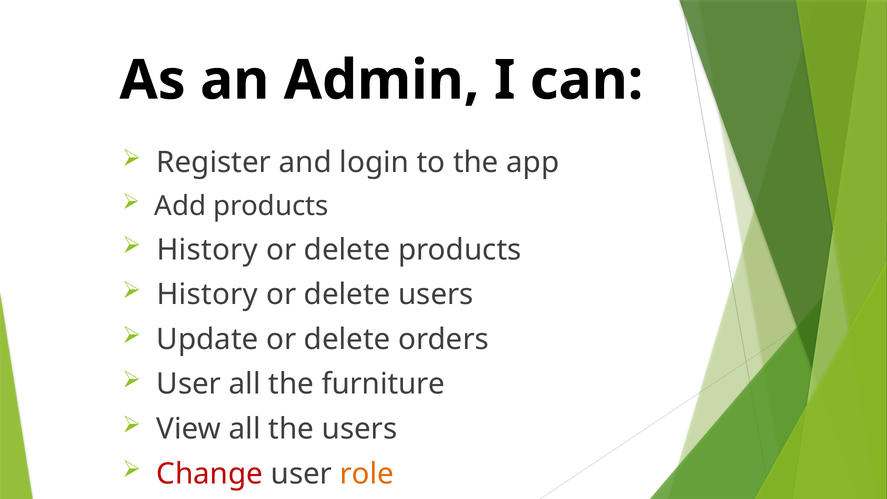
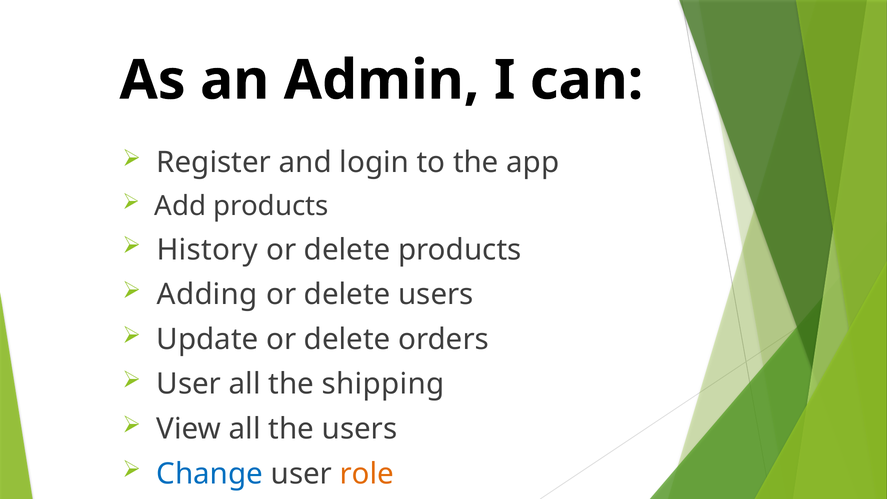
History: History -> Adding (207, 295)
furniture: furniture -> shipping (383, 384)
Change colour: red -> blue (210, 474)
